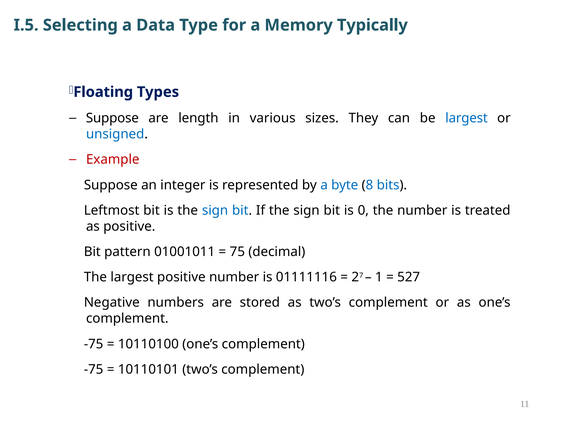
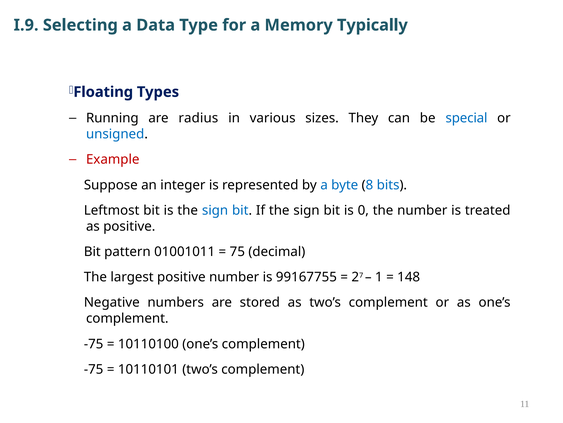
I.5: I.5 -> I.9 (26, 25)
Suppose: Suppose -> Running (112, 118)
length: length -> radius (198, 118)
be largest: largest -> special (467, 118)
01111116: 01111116 -> 99167755 (306, 277)
527: 527 -> 148 (409, 277)
